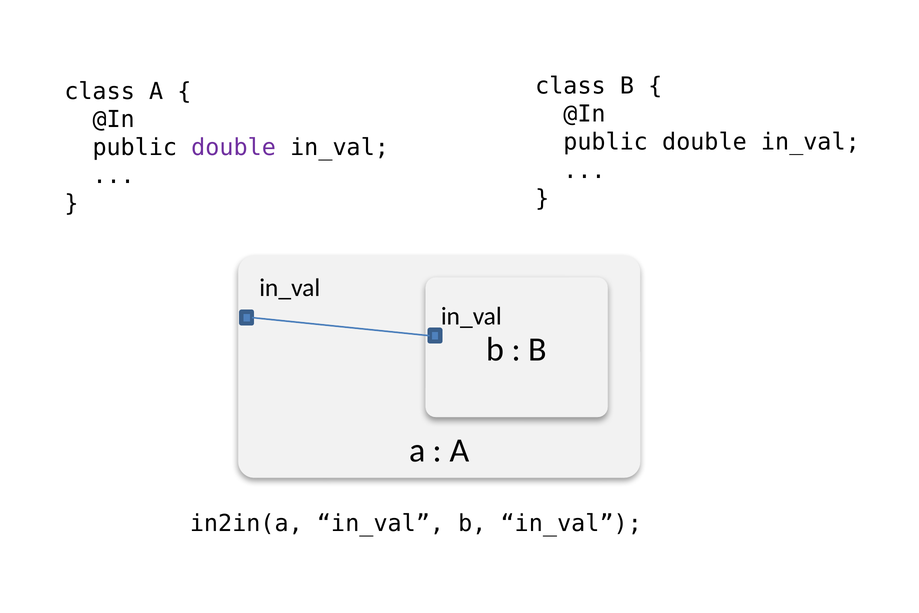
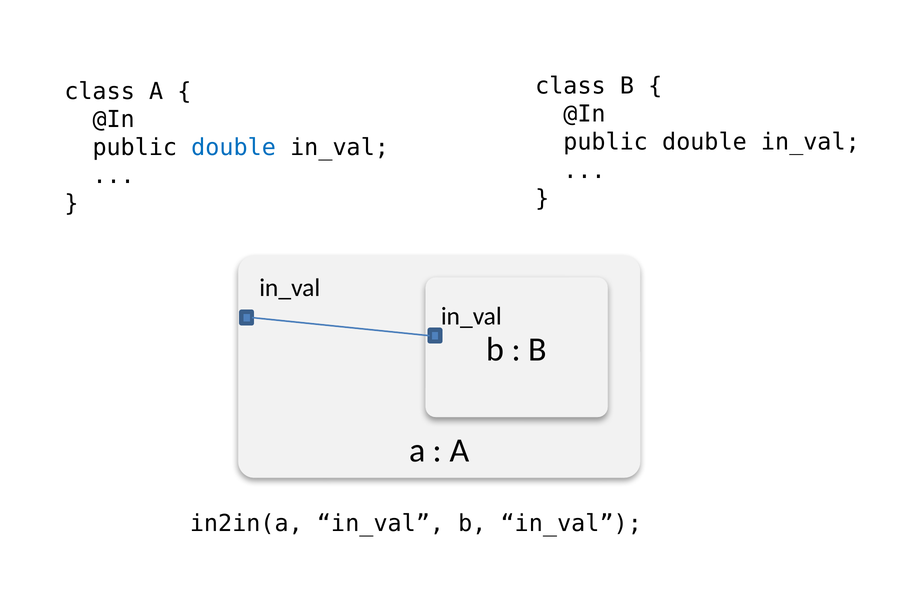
double colour: purple -> blue (234, 147)
